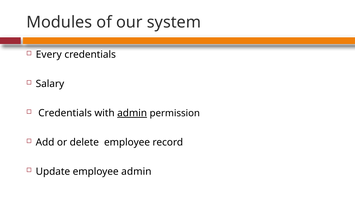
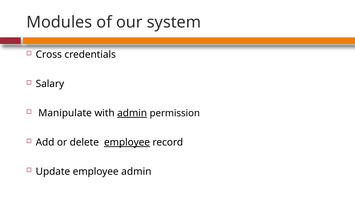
Every: Every -> Cross (49, 55)
Credentials: Credentials -> Manipulate (65, 113)
employee underline: none -> present (127, 142)
